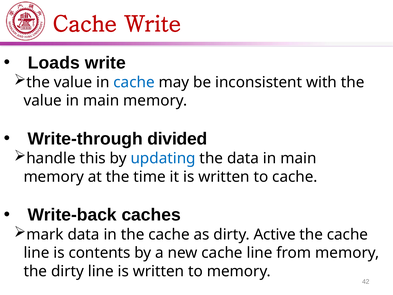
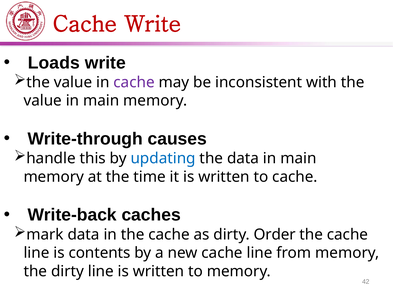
cache colour: blue -> purple (134, 82)
divided: divided -> causes (177, 139)
Active: Active -> Order (275, 234)
